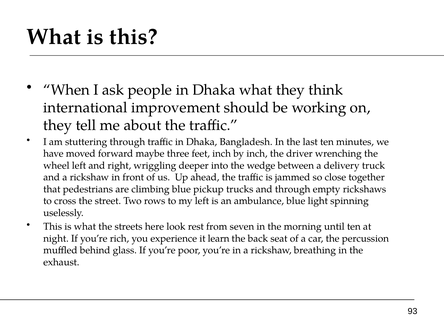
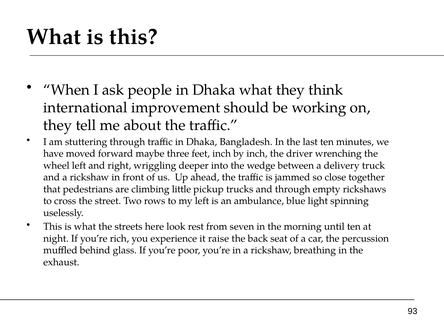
climbing blue: blue -> little (181, 189)
learn: learn -> raise (219, 238)
